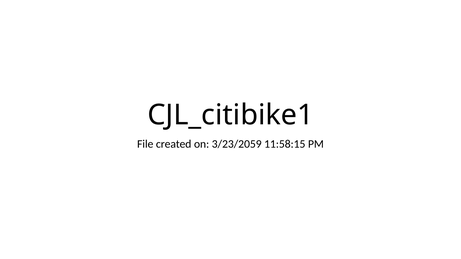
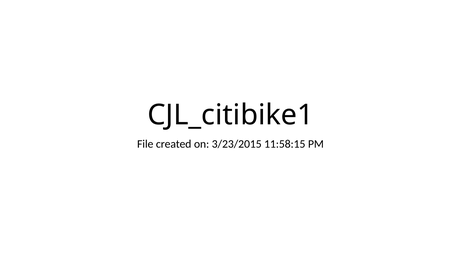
3/23/2059: 3/23/2059 -> 3/23/2015 (237, 144)
